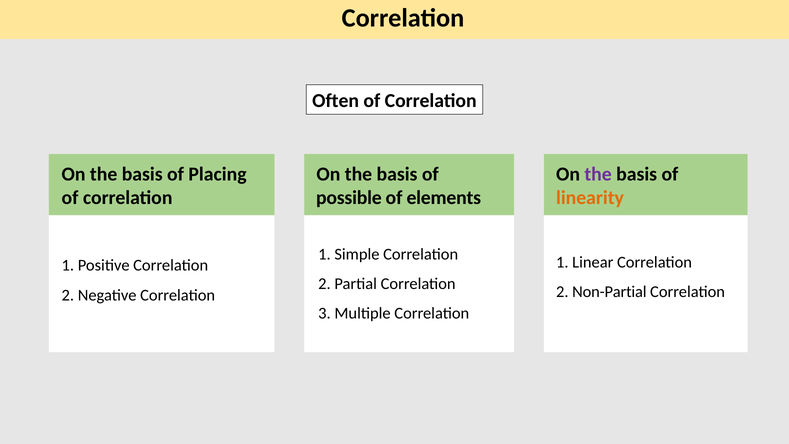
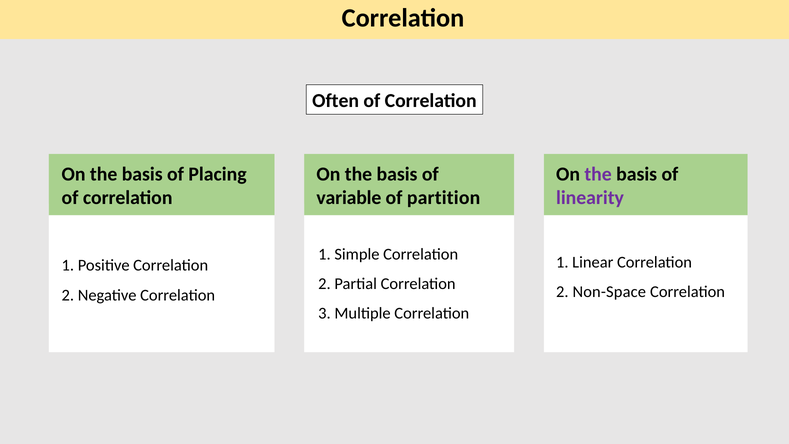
possible: possible -> variable (349, 198)
elements: elements -> partition (444, 198)
linearity colour: orange -> purple (590, 198)
Non-Partial: Non-Partial -> Non-Space (609, 292)
